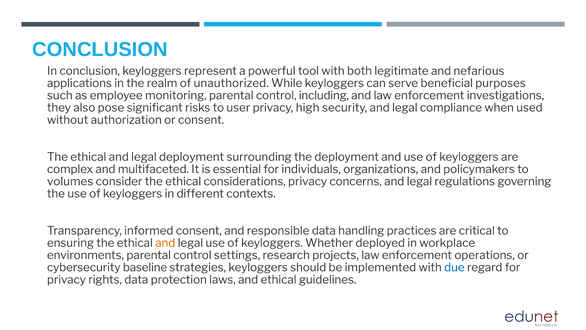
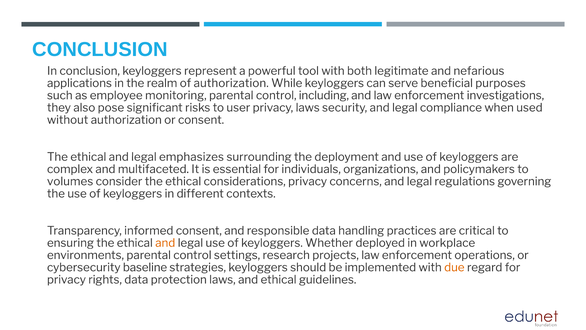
of unauthorized: unauthorized -> authorization (231, 83)
privacy high: high -> laws (308, 108)
legal deployment: deployment -> emphasizes (191, 157)
due colour: blue -> orange (454, 267)
